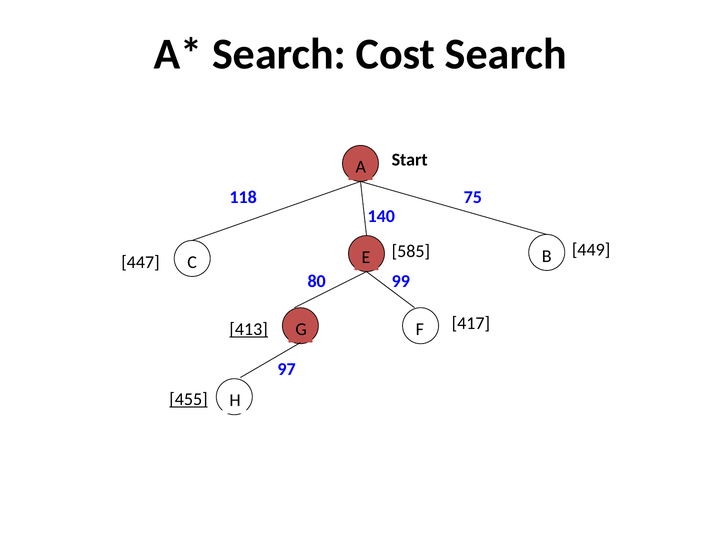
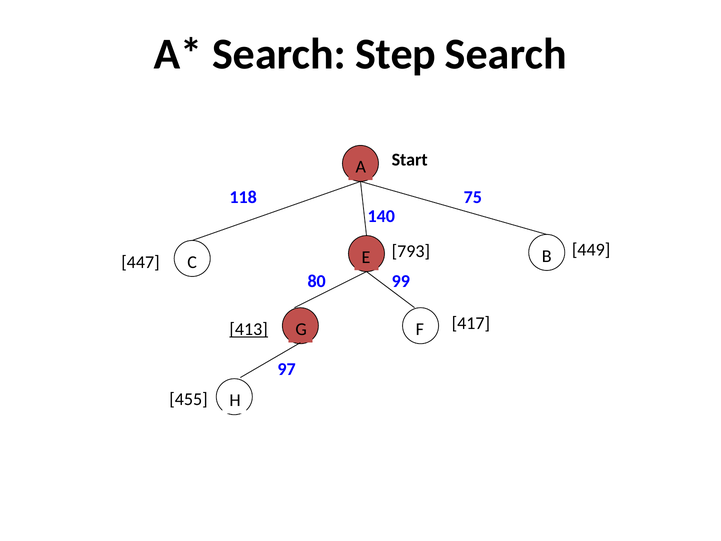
Cost: Cost -> Step (396, 54)
585: 585 -> 793 (411, 251)
455 underline: present -> none (189, 399)
